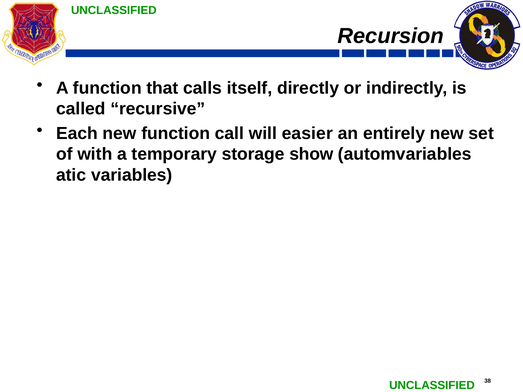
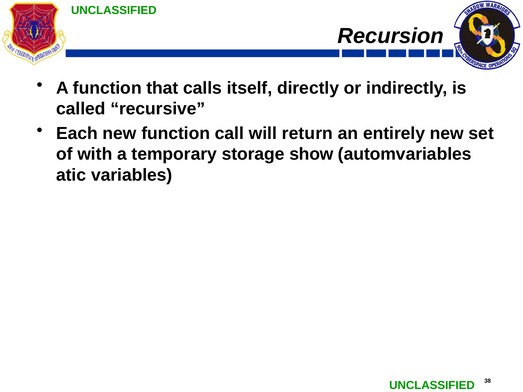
easier: easier -> return (307, 133)
